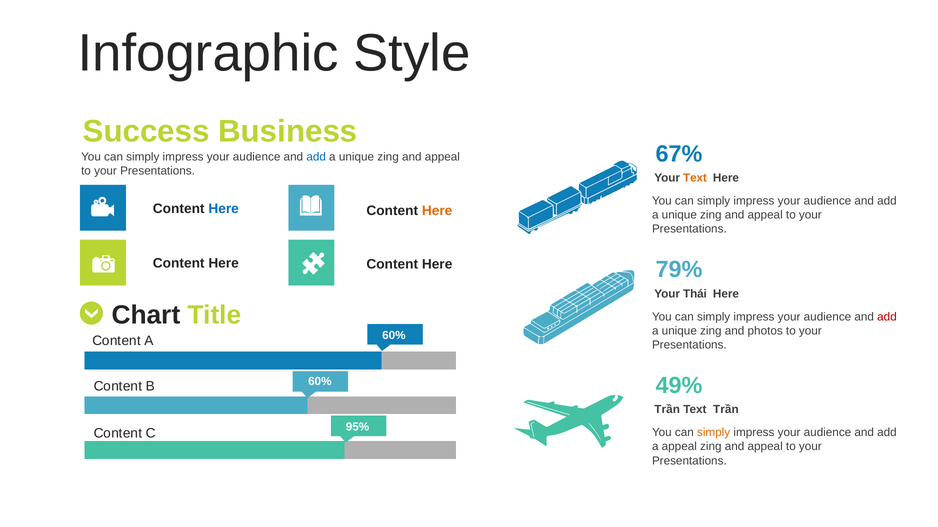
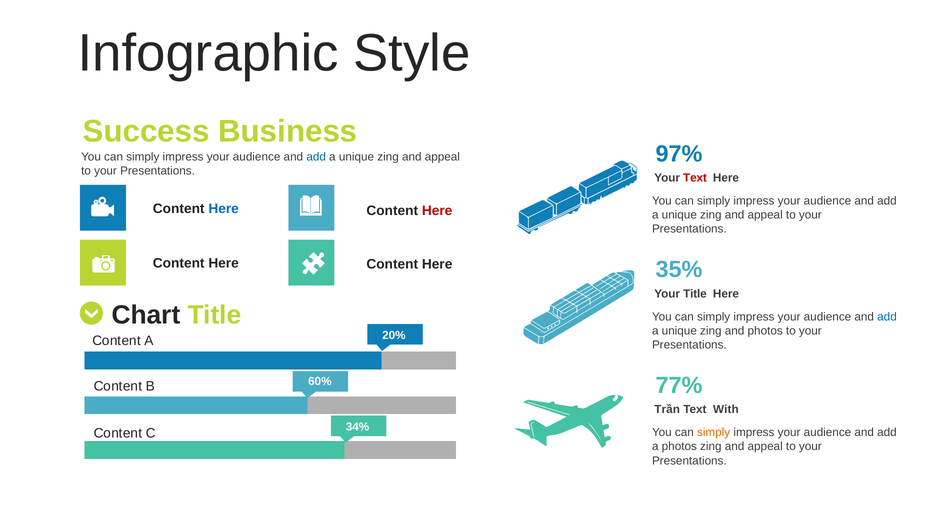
67%: 67% -> 97% (679, 154)
Text colour: orange -> red (695, 178)
Here colour: orange -> red (437, 211)
79%: 79% -> 35% (679, 270)
Your Thái: Thái -> Title (695, 294)
add colour: red -> blue (887, 317)
60%: 60% -> 20% (394, 336)
49%: 49% -> 77% (679, 386)
Text Trần: Trần -> With (726, 410)
95%: 95% -> 34% (358, 427)
a appeal: appeal -> photos (679, 447)
